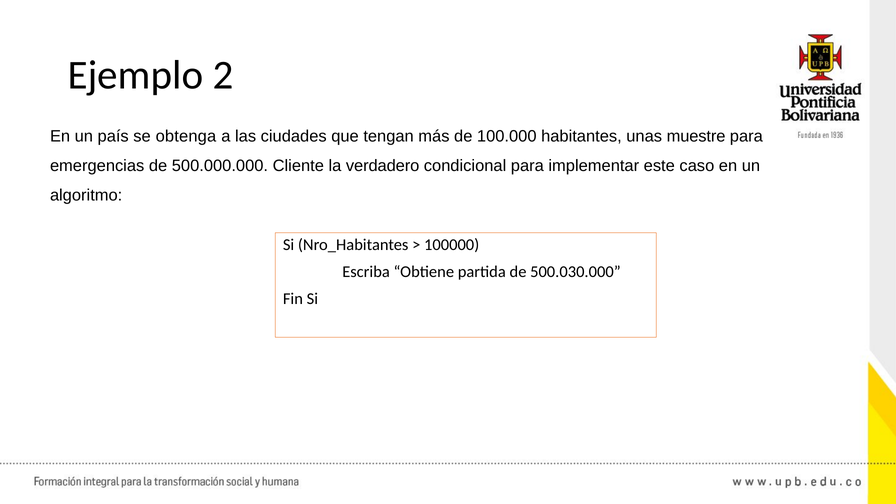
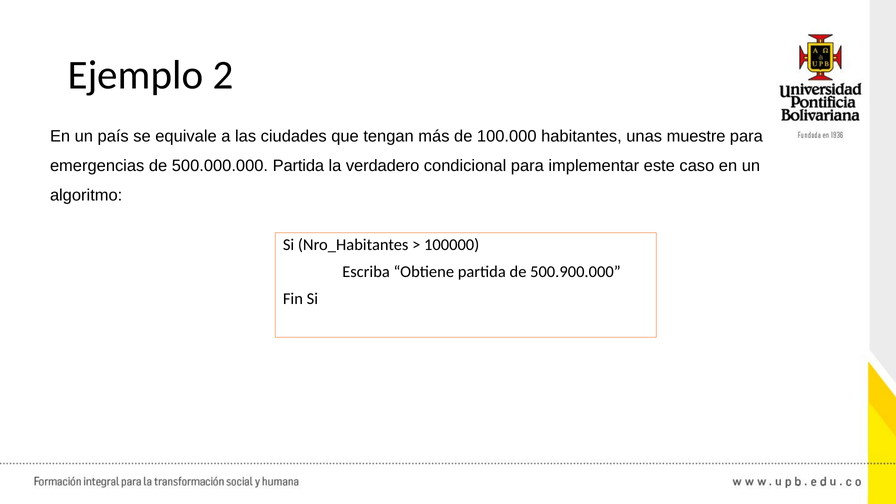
obtenga: obtenga -> equivale (186, 136)
500.000.000 Cliente: Cliente -> Partida (298, 166)
500.030.000: 500.030.000 -> 500.900.000 (575, 272)
